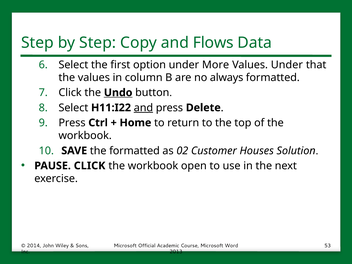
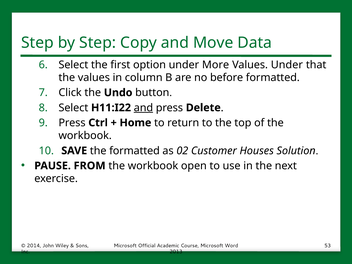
Flows: Flows -> Move (213, 43)
always: always -> before (227, 78)
Undo underline: present -> none (118, 93)
PAUSE CLICK: CLICK -> FROM (90, 166)
